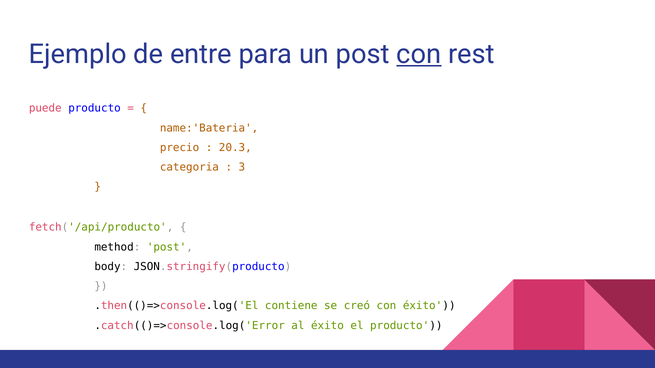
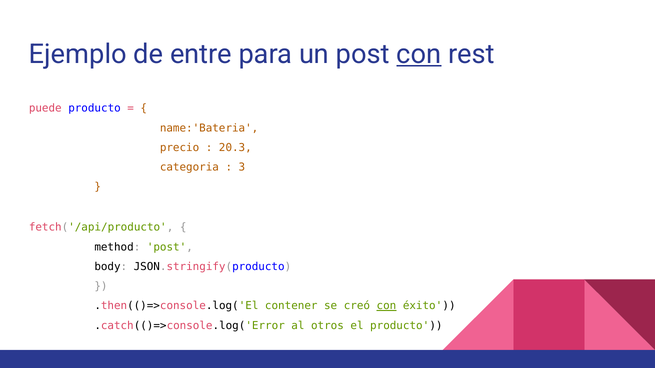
contiene: contiene -> contener (291, 306)
con underline: none -> present (386, 306)
al éxito: éxito -> otros (327, 326)
